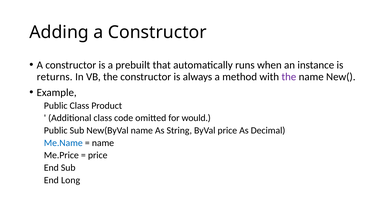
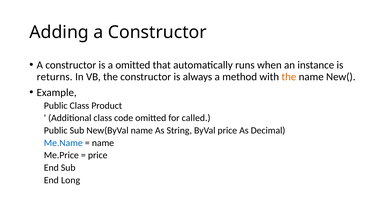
a prebuilt: prebuilt -> omitted (133, 65)
the colour: purple -> orange (289, 77)
would: would -> called (196, 118)
